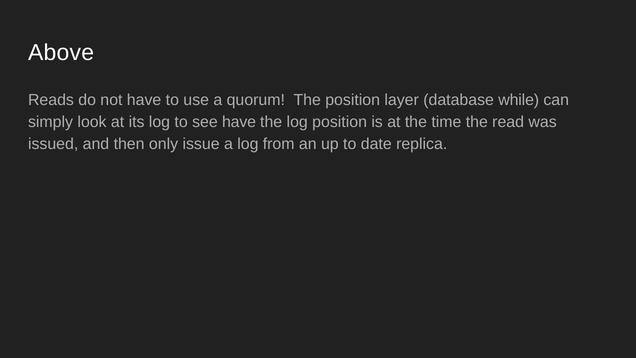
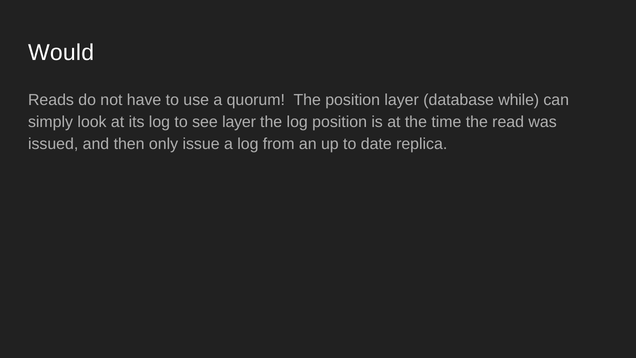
Above: Above -> Would (61, 53)
see have: have -> layer (239, 122)
